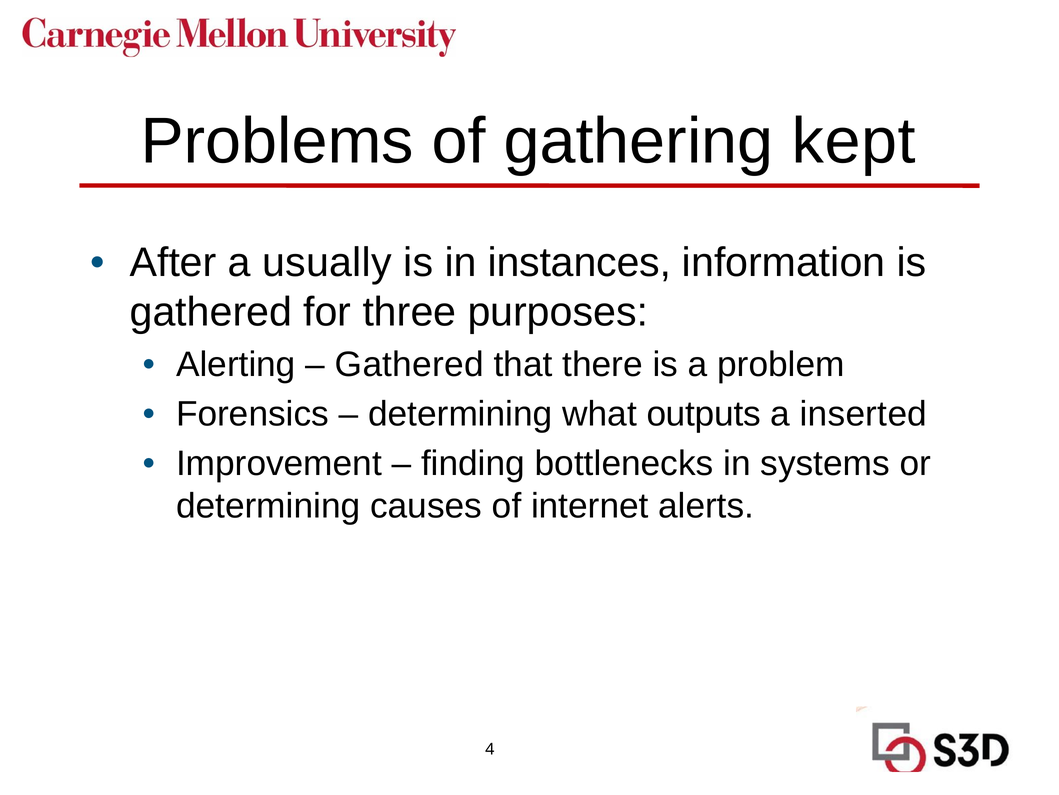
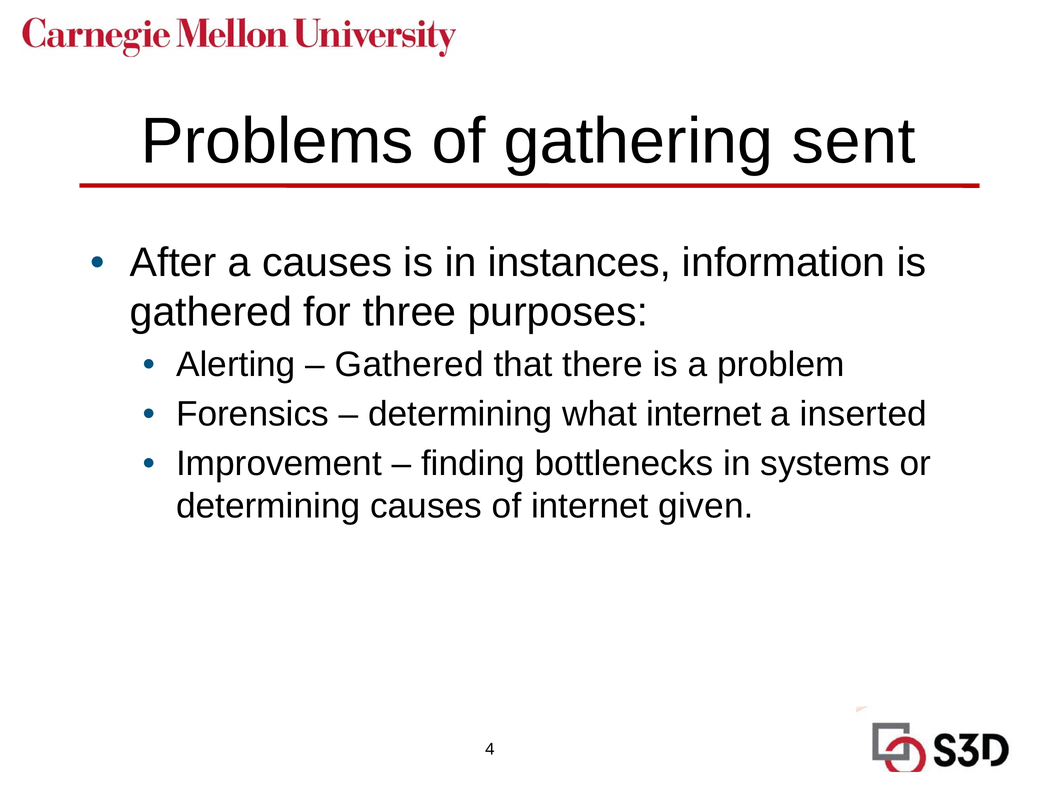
kept: kept -> sent (854, 141)
a usually: usually -> causes (327, 262)
what outputs: outputs -> internet (704, 414)
alerts: alerts -> given (706, 506)
